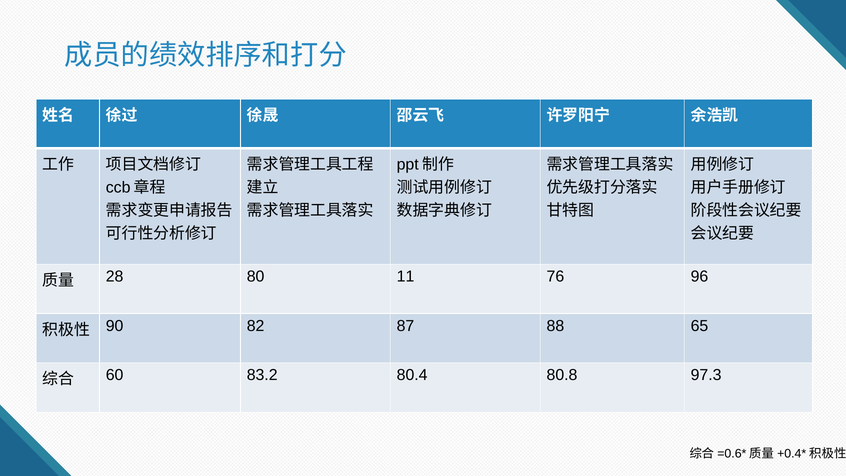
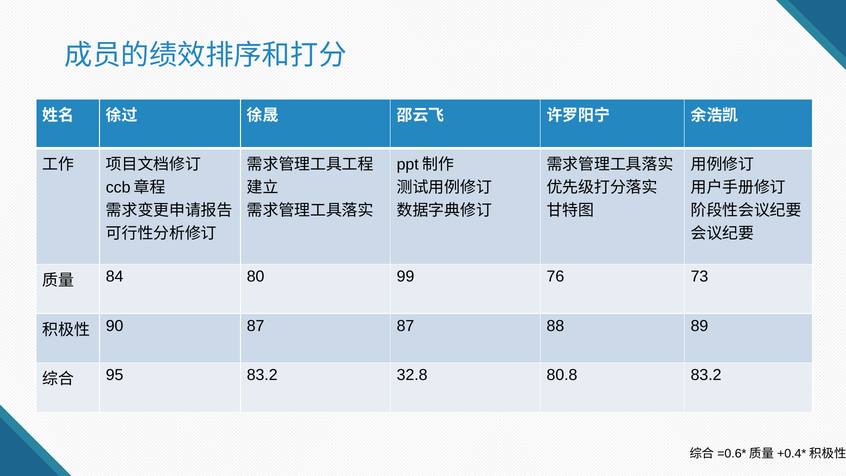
28: 28 -> 84 (115, 277)
11: 11 -> 99 (406, 277)
96: 96 -> 73 (699, 277)
90 82: 82 -> 87 (256, 326)
65: 65 -> 89 (699, 326)
60: 60 -> 95 (115, 375)
80.4: 80.4 -> 32.8 (412, 375)
80.8 97.3: 97.3 -> 83.2 (706, 375)
